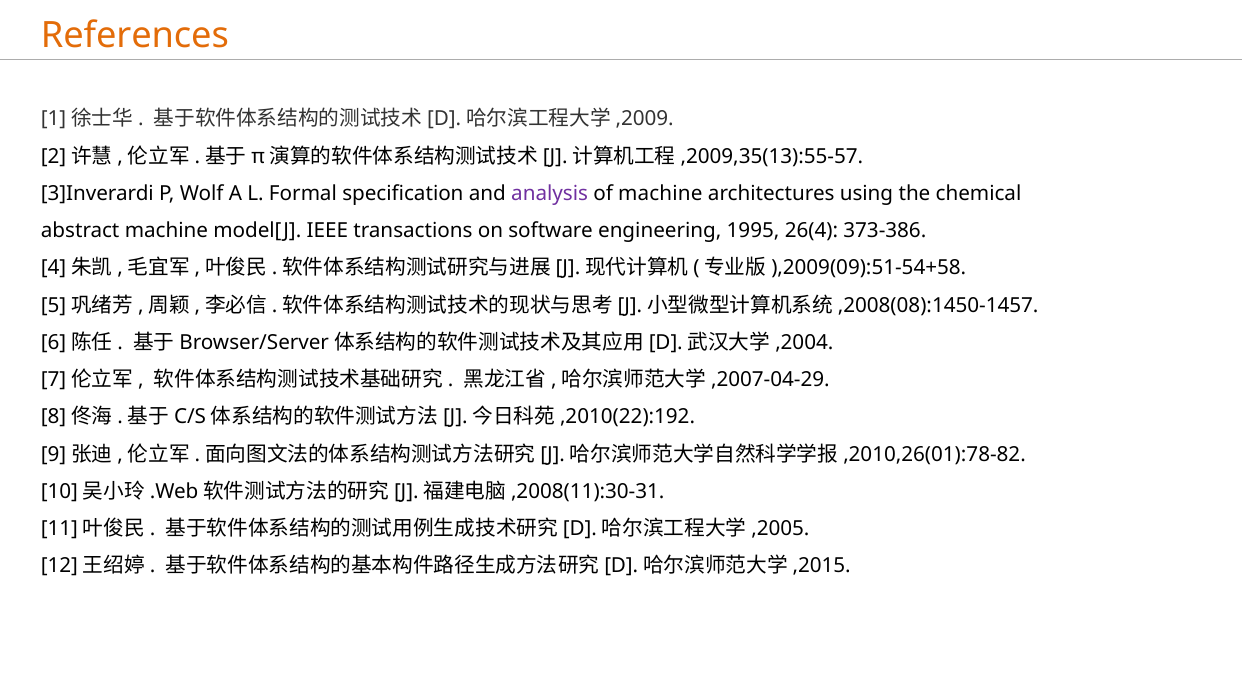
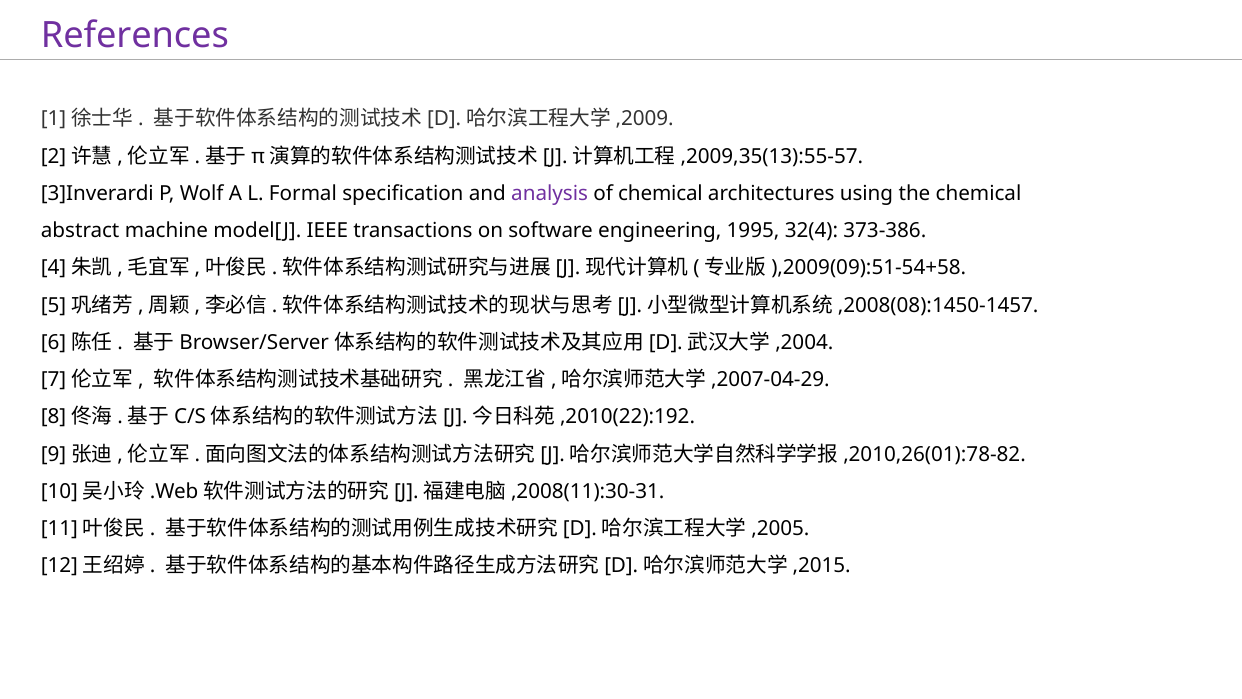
References colour: orange -> purple (135, 35)
of machine: machine -> chemical (661, 193)
26(4: 26(4 -> 32(4 (811, 231)
